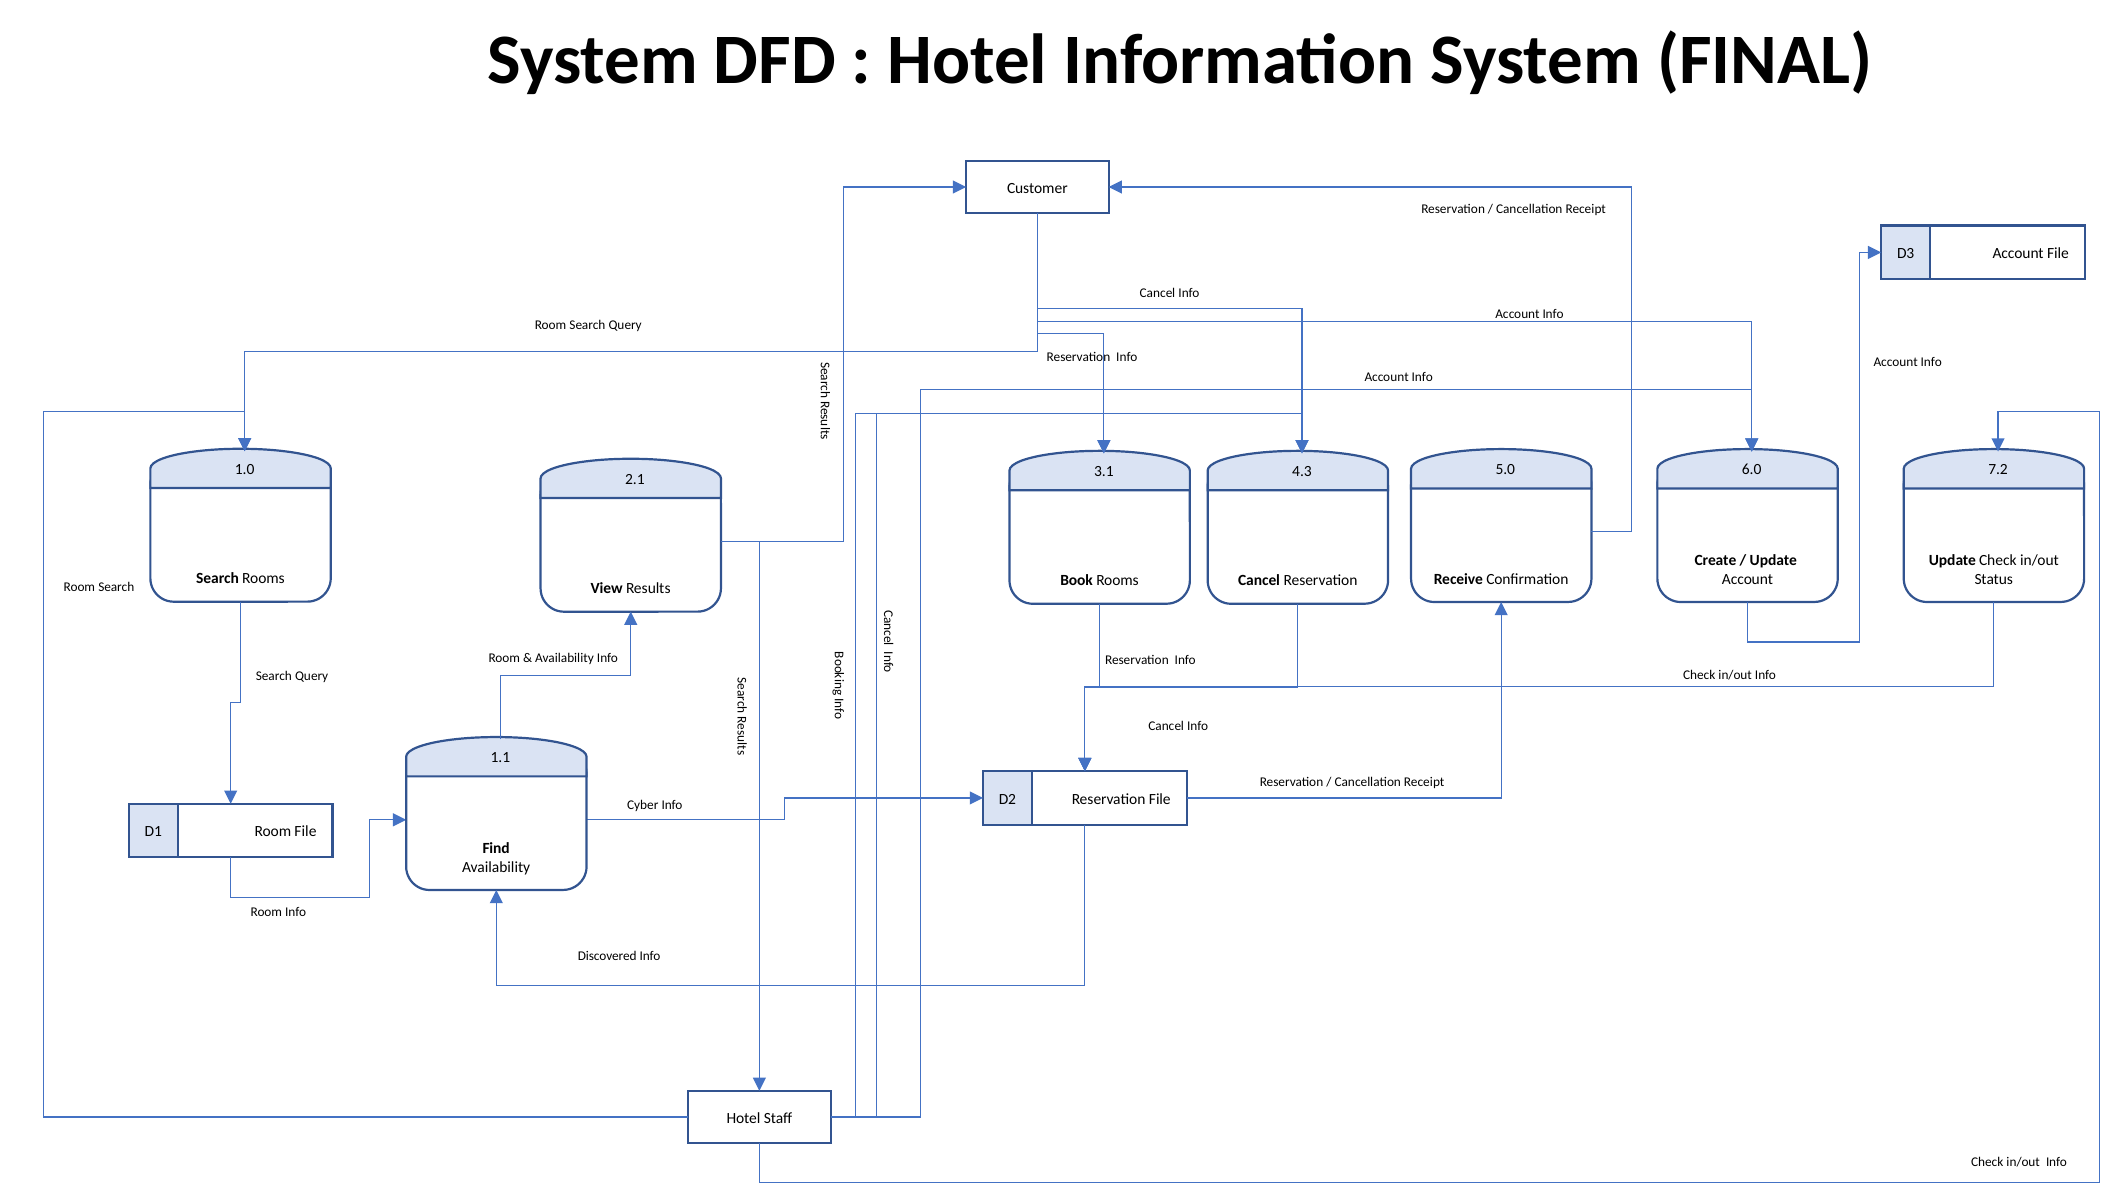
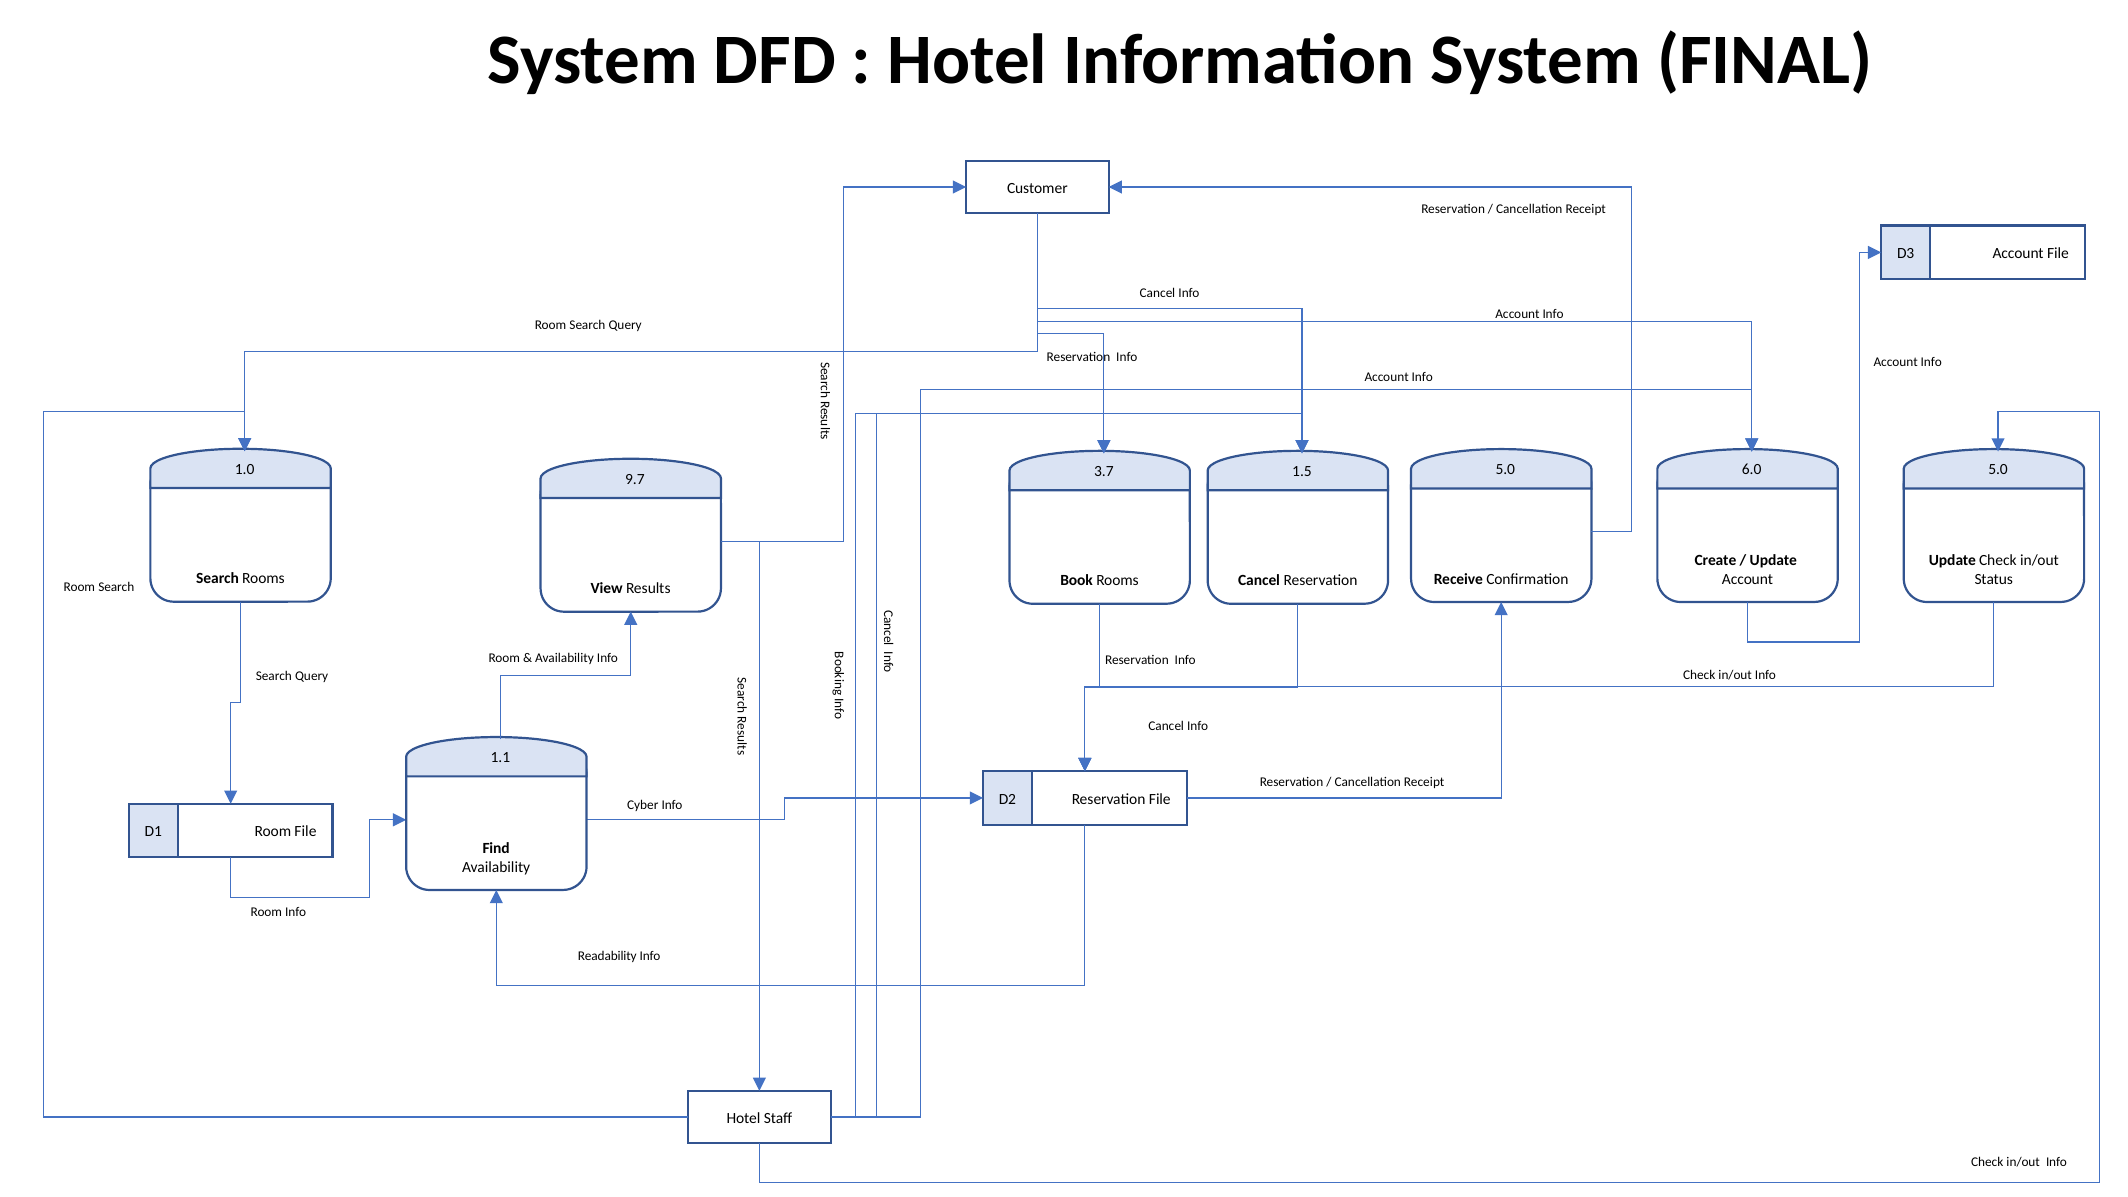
7.2: 7.2 -> 5.0 (1998, 470)
3.1: 3.1 -> 3.7 (1104, 471)
4.3: 4.3 -> 1.5 (1302, 471)
2.1: 2.1 -> 9.7 (635, 479)
Discovered: Discovered -> Readability (607, 956)
